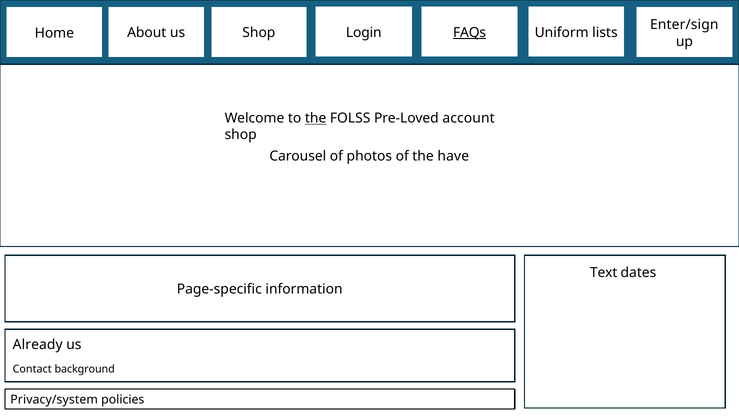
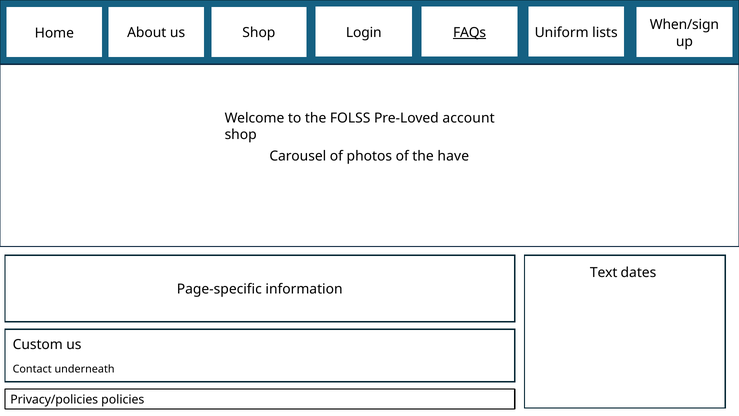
Enter/sign: Enter/sign -> When/sign (684, 25)
the underline: present -> none (316, 118)
Already: Already -> Custom (38, 344)
background: background -> underneath (85, 369)
Privacy/system: Privacy/system -> Privacy/policies (54, 400)
